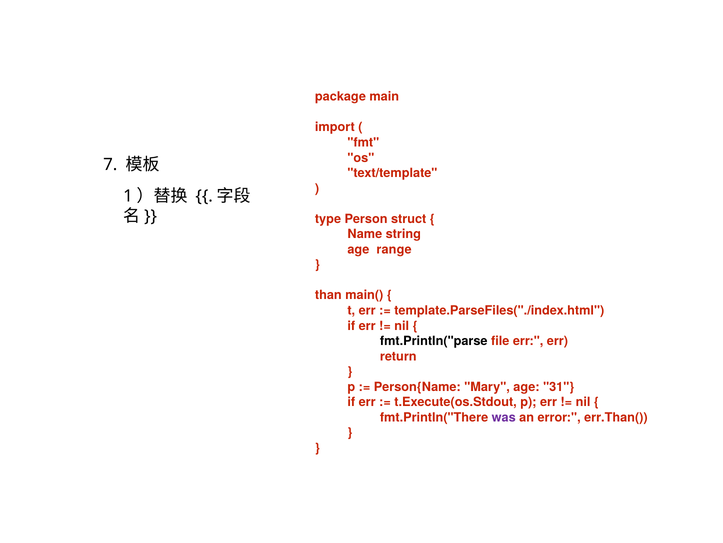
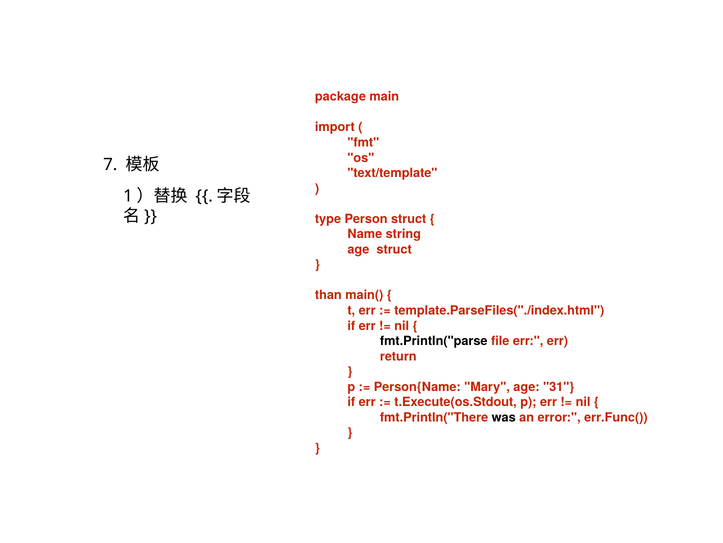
age range: range -> struct (394, 249)
was colour: purple -> black (504, 417)
err.Than(: err.Than( -> err.Func( (616, 417)
